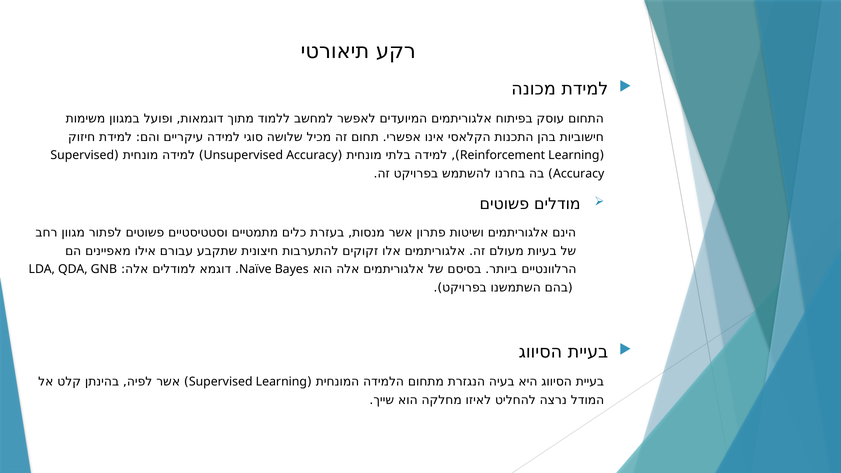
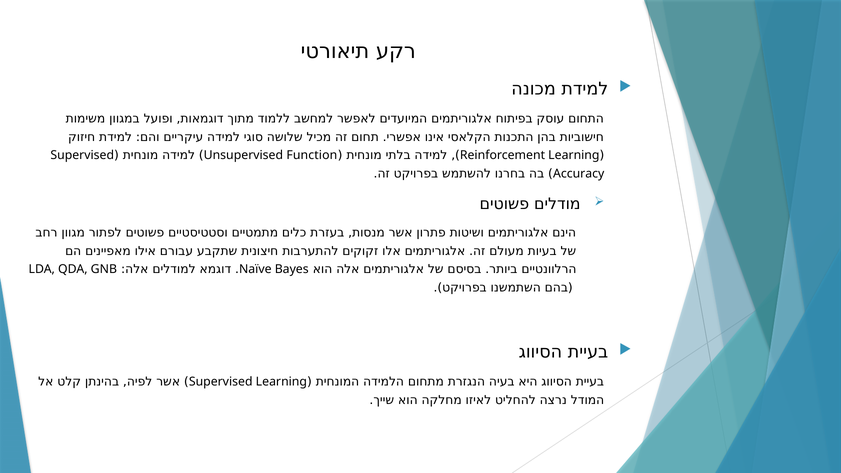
Unsupervised Accuracy: Accuracy -> Function (312, 155)
